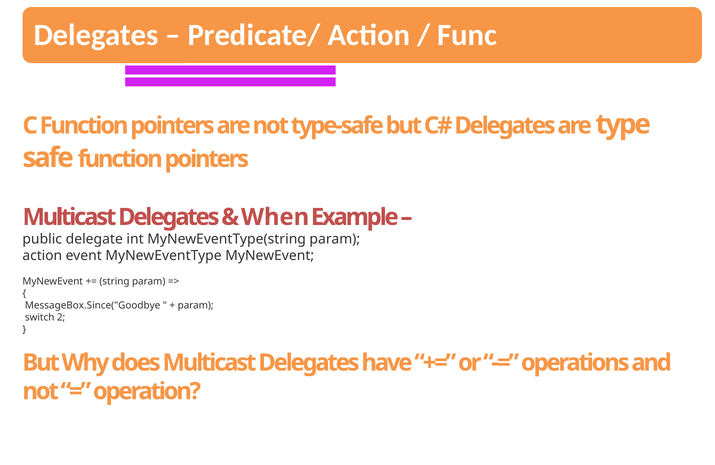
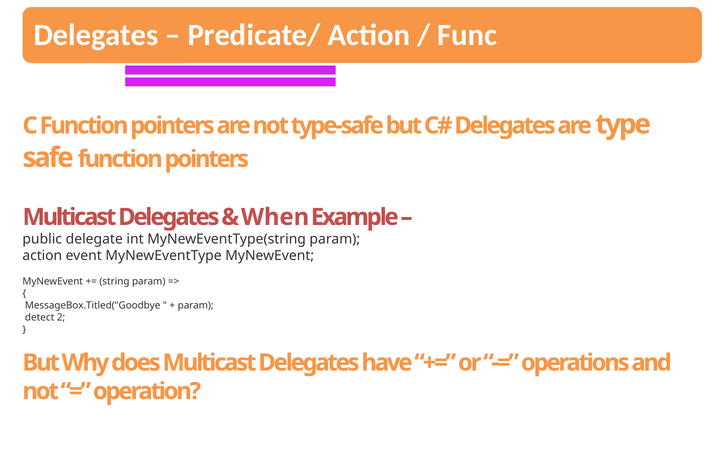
MessageBox.Since("Goodbye: MessageBox.Since("Goodbye -> MessageBox.Titled("Goodbye (93, 305)
switch: switch -> detect (40, 317)
